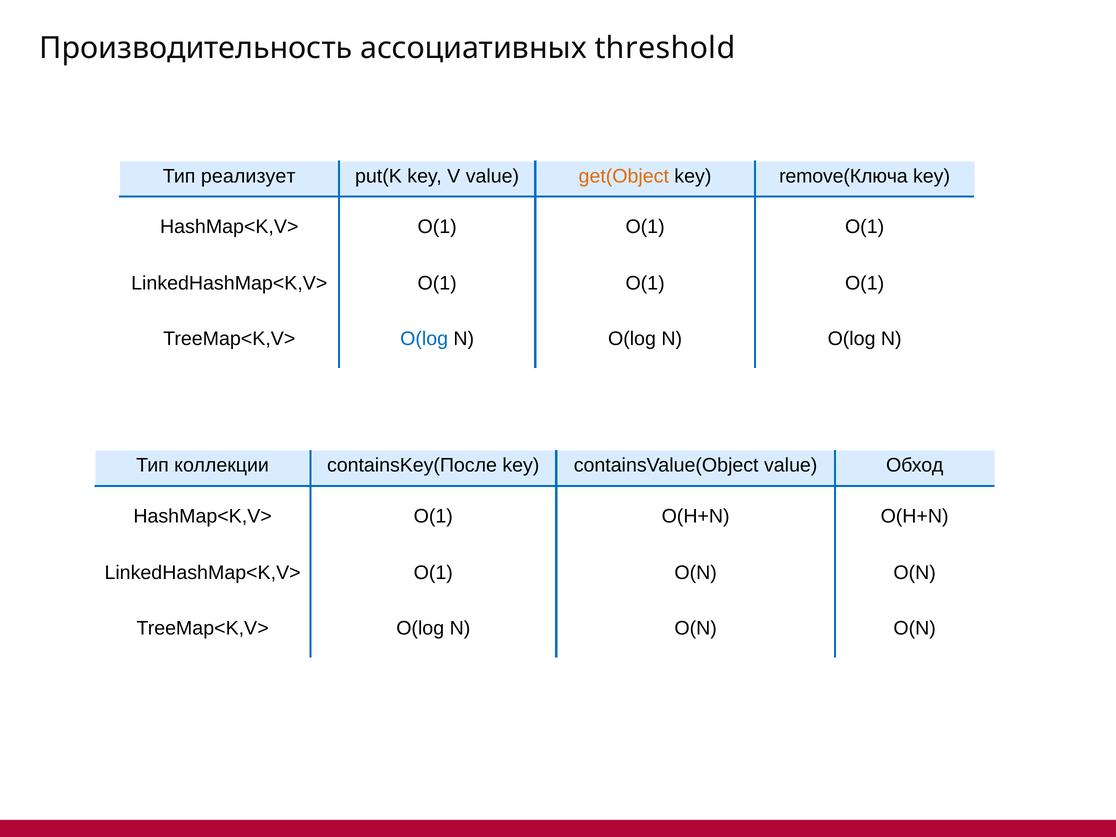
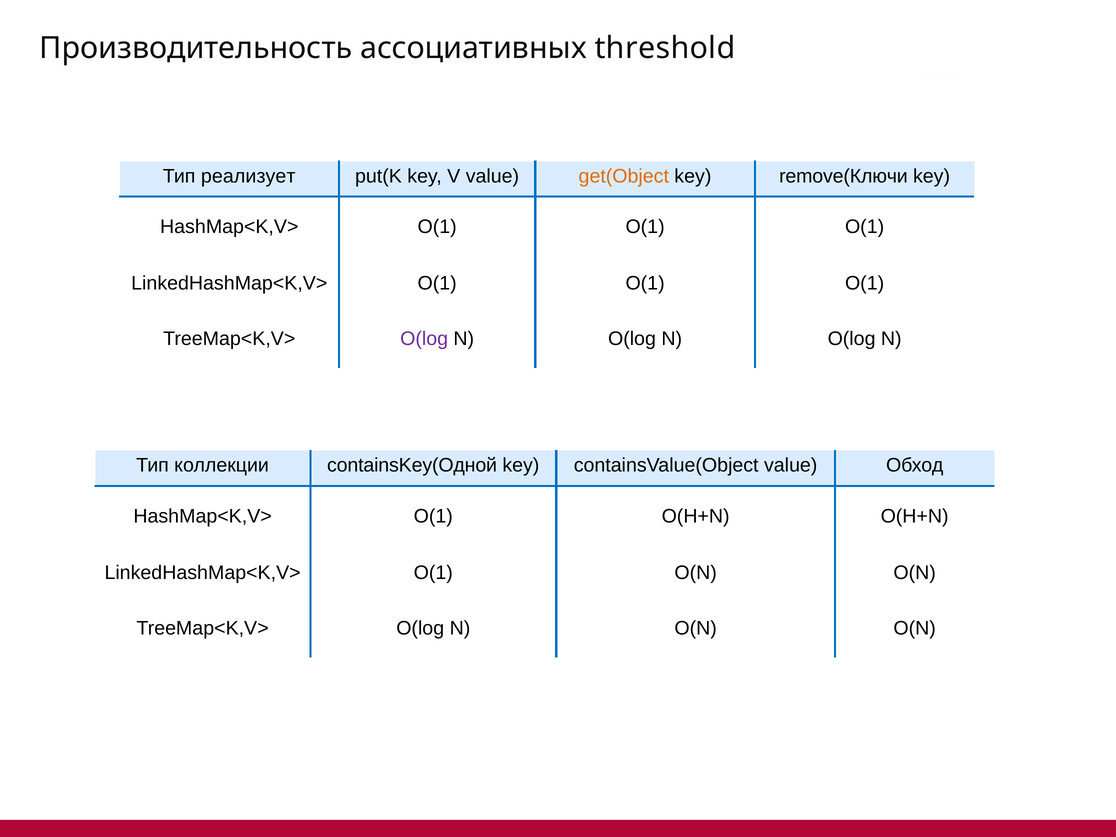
remove(Ключа: remove(Ключа -> remove(Ключи (843, 176)
O(log colour: blue -> purple (424, 339)
containsKey(После: containsKey(После -> containsKey(Одной (412, 466)
